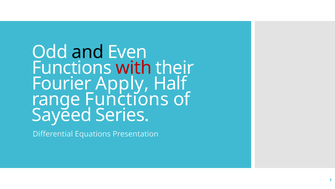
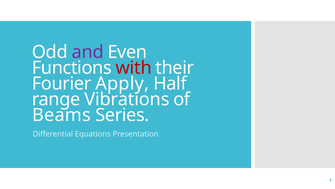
and colour: black -> purple (88, 52)
range Functions: Functions -> Vibrations (127, 99)
Sayeed: Sayeed -> Beams (62, 115)
